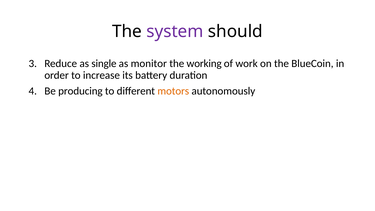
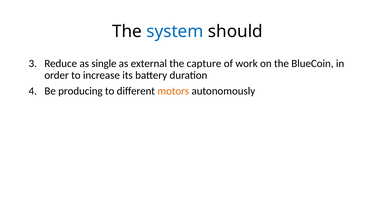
system colour: purple -> blue (175, 32)
monitor: monitor -> external (149, 63)
working: working -> capture (204, 63)
